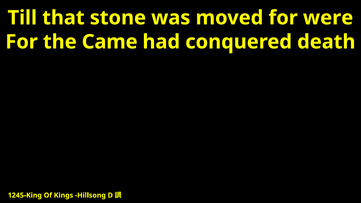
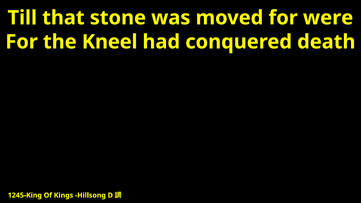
Came: Came -> Kneel (110, 42)
